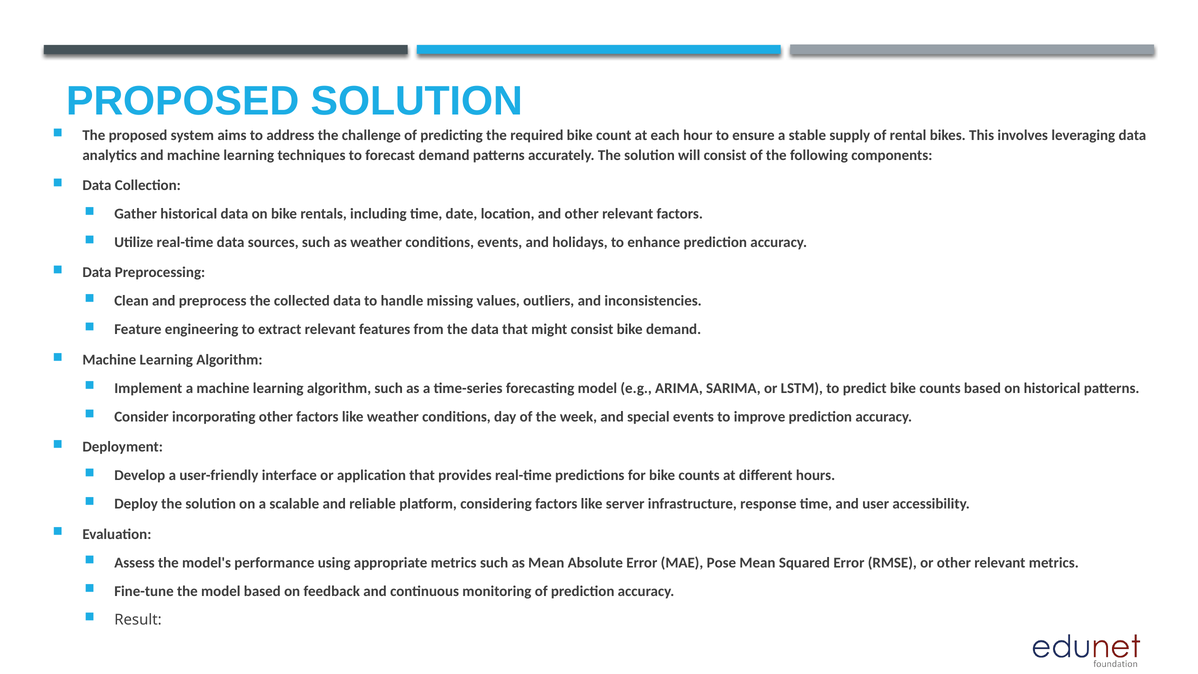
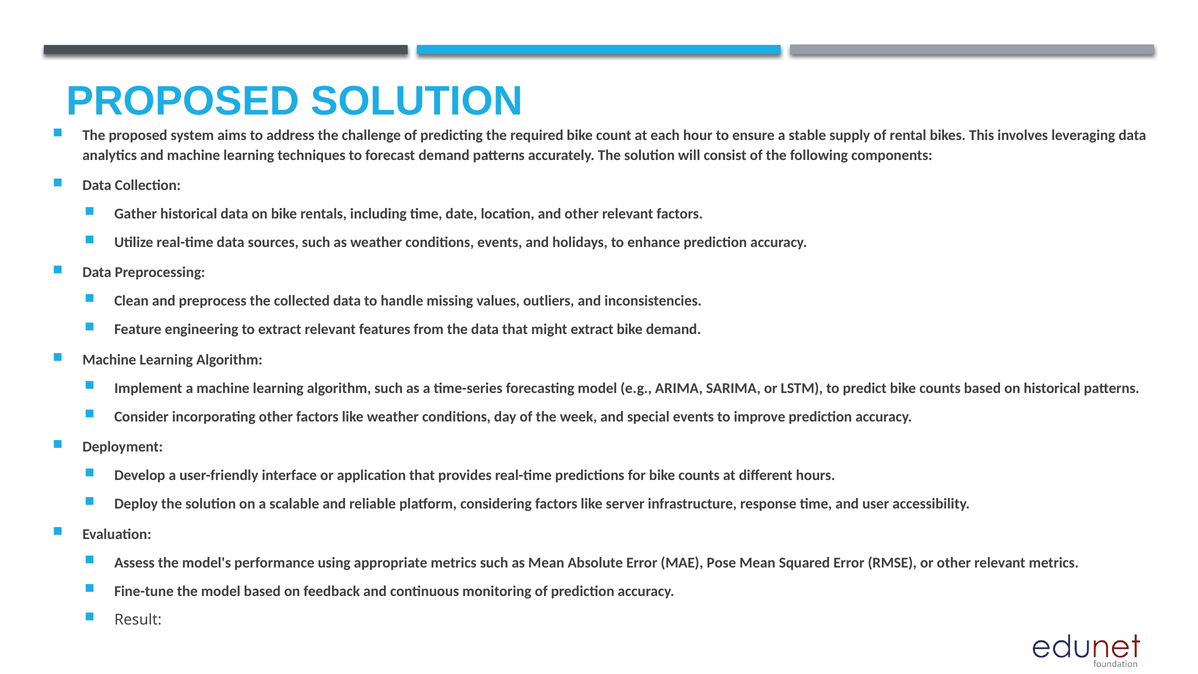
might consist: consist -> extract (592, 329)
